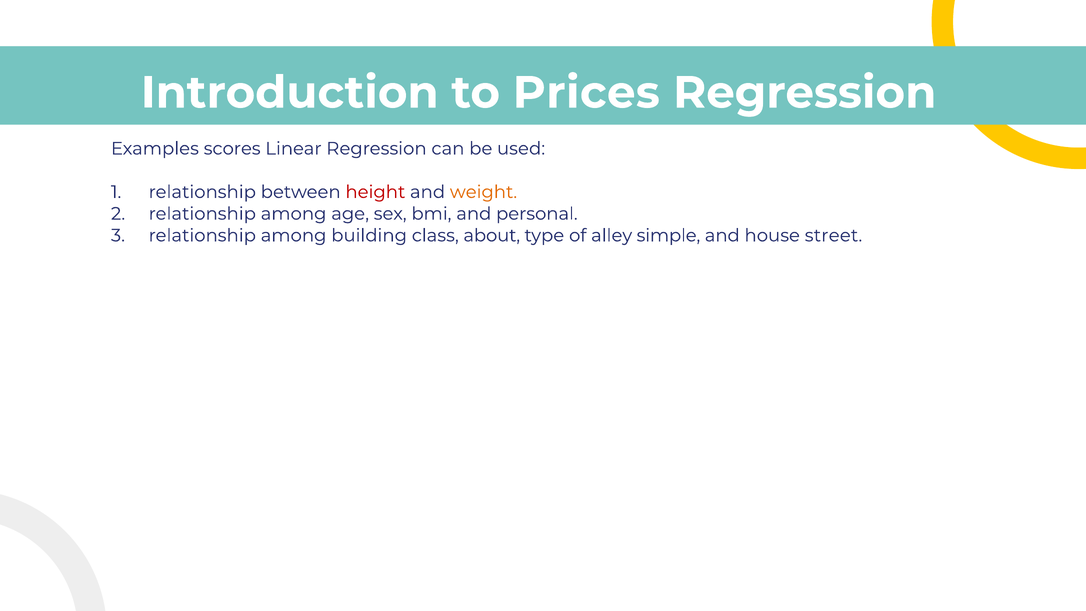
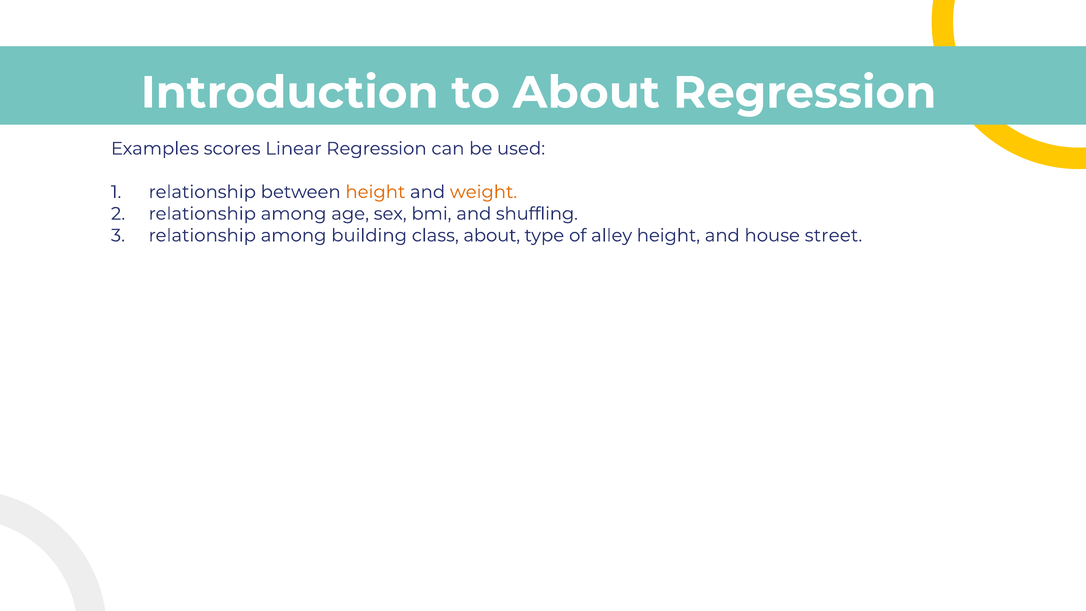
to Prices: Prices -> About (586, 93)
height colour: red -> orange (375, 192)
personal: personal -> shuffling (537, 214)
alley simple: simple -> height (668, 235)
